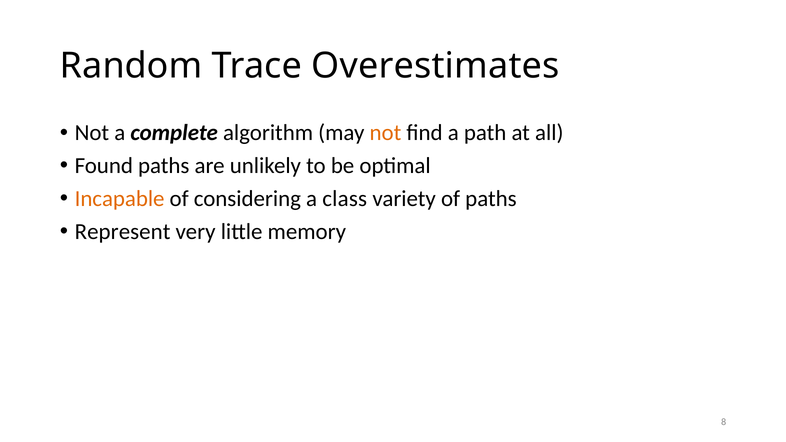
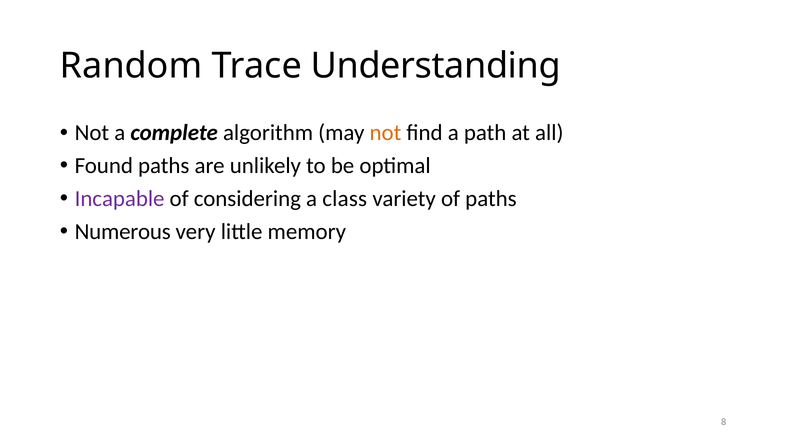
Overestimates: Overestimates -> Understanding (436, 66)
Incapable colour: orange -> purple (120, 199)
Represent: Represent -> Numerous (123, 232)
